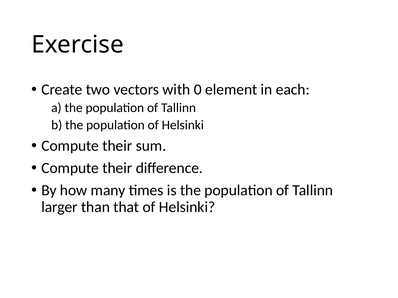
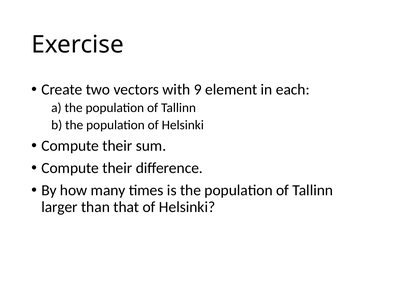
0: 0 -> 9 (198, 90)
